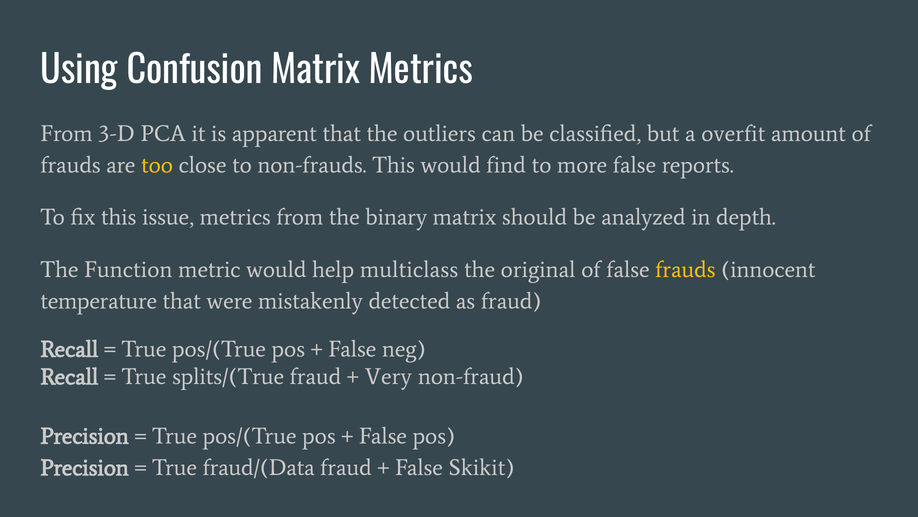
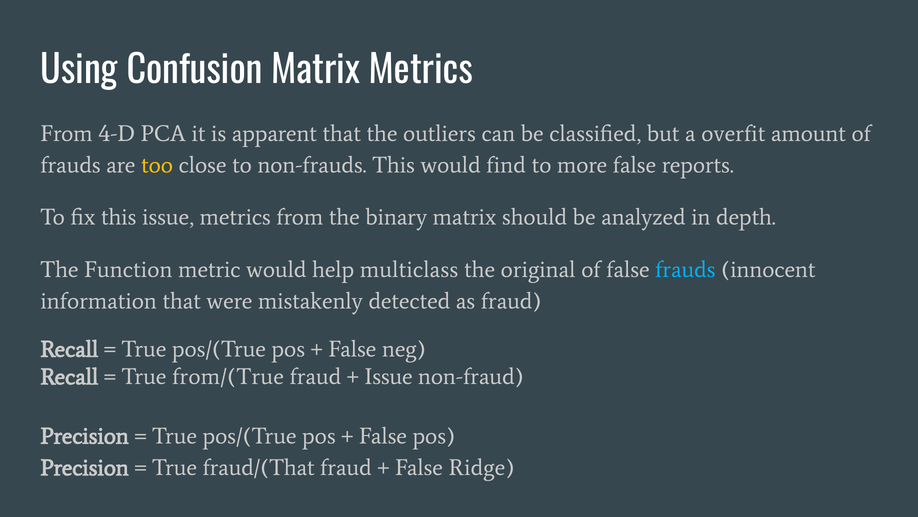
3-D: 3-D -> 4-D (117, 133)
frauds colour: yellow -> light blue (685, 269)
temperature: temperature -> information (99, 301)
splits/(True: splits/(True -> from/(True (228, 376)
Very: Very -> Issue (389, 376)
fraud/(Data: fraud/(Data -> fraud/(That (259, 467)
Skikit: Skikit -> Ridge (482, 467)
